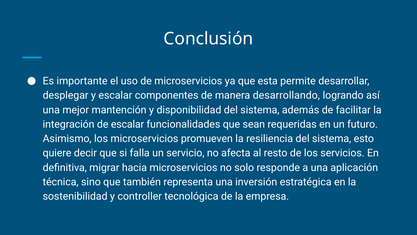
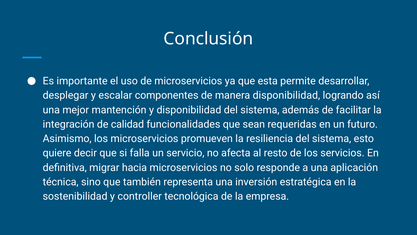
manera desarrollando: desarrollando -> disponibilidad (286, 95)
de escalar: escalar -> calidad (127, 124)
